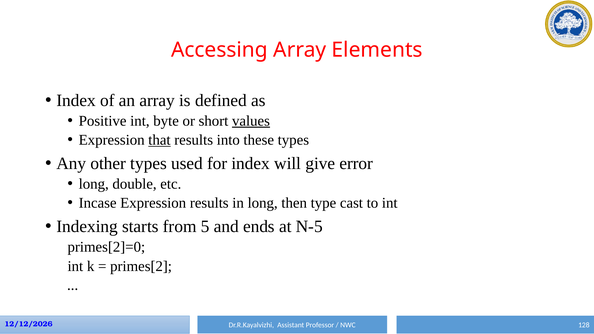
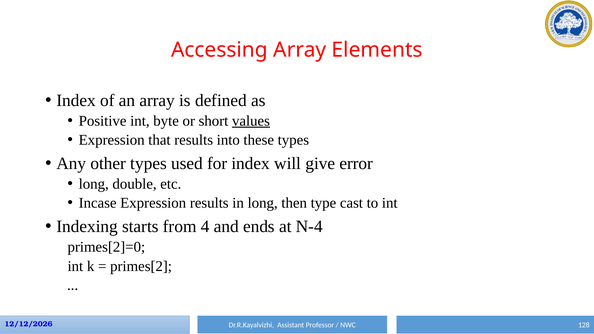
that underline: present -> none (159, 140)
5: 5 -> 4 (205, 227)
N-5: N-5 -> N-4 (309, 227)
